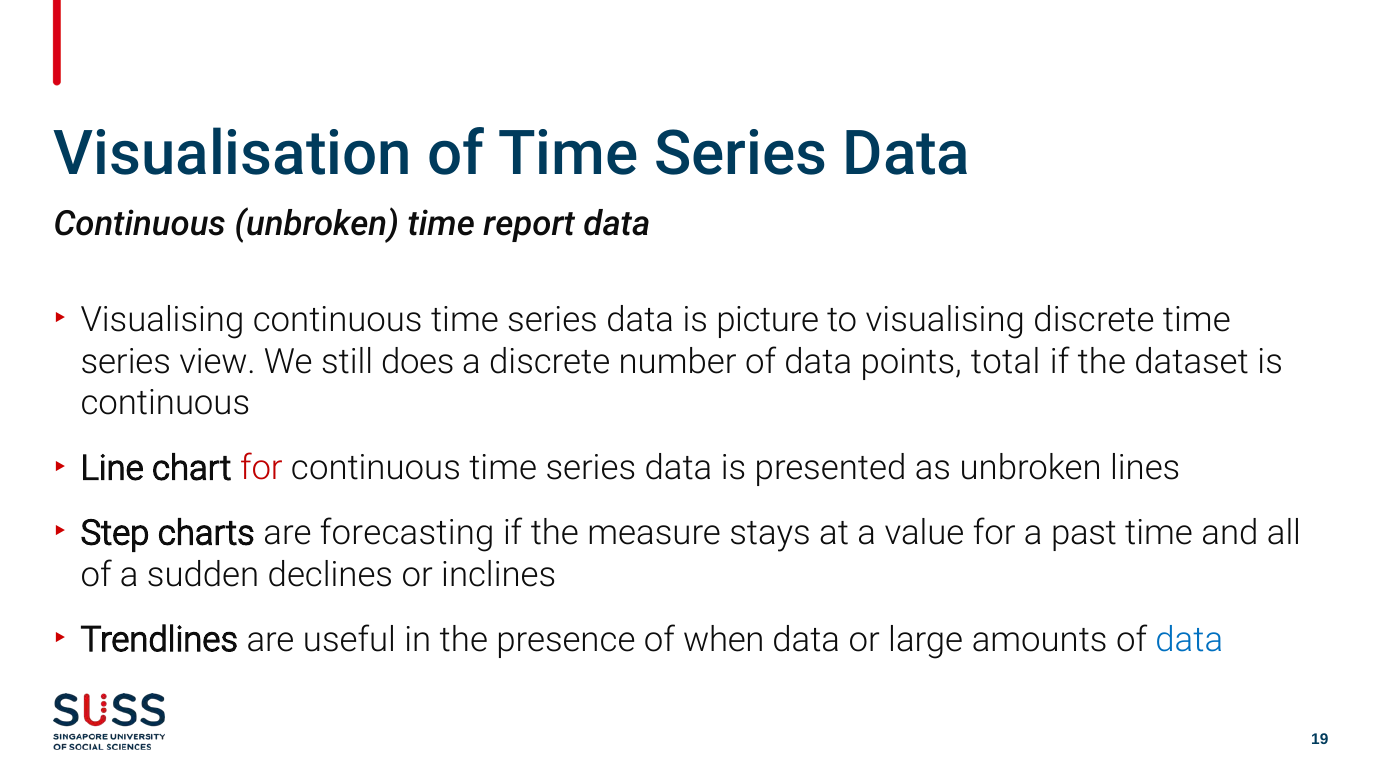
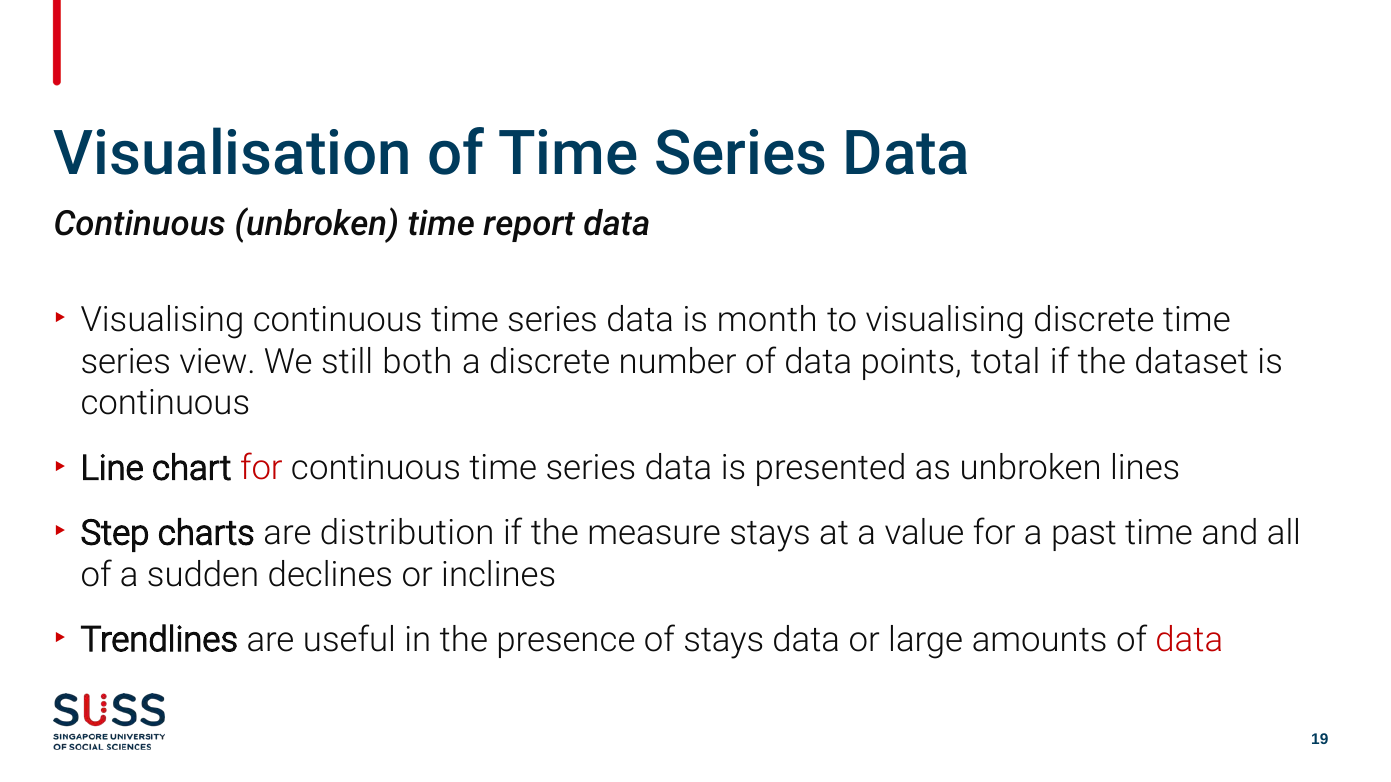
picture: picture -> month (767, 320)
does: does -> both (417, 362)
forecasting: forecasting -> distribution (407, 533)
of when: when -> stays (724, 640)
data colour: blue -> red (1189, 640)
